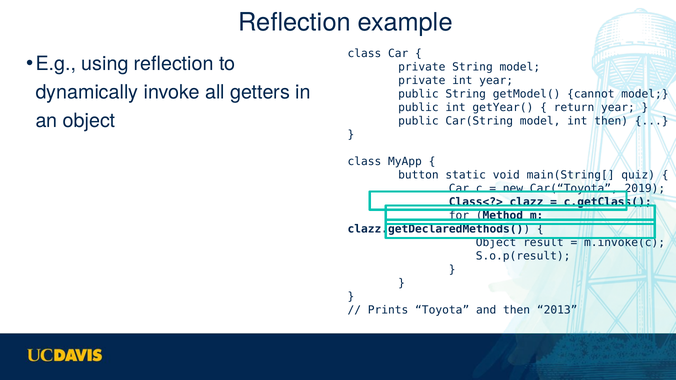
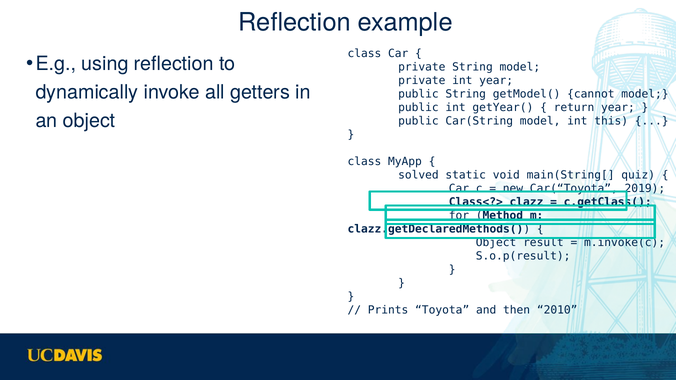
int then: then -> this (611, 121)
button: button -> solved (418, 175)
2013: 2013 -> 2010 (557, 310)
